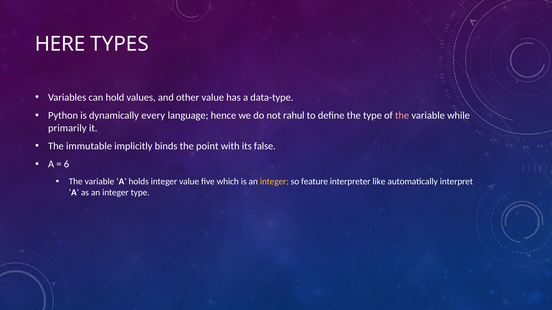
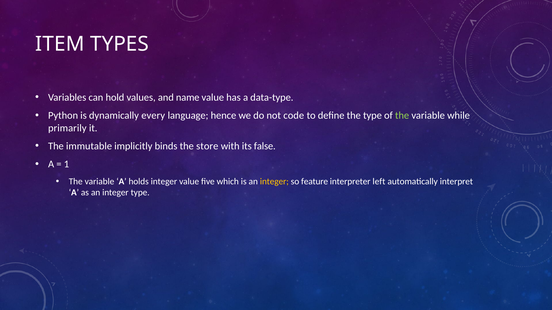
HERE: HERE -> ITEM (60, 44)
other: other -> name (188, 98)
rahul: rahul -> code (294, 116)
the colour: pink -> light green (402, 116)
point: point -> store (207, 146)
6: 6 -> 1 (67, 164)
like: like -> left (379, 182)
